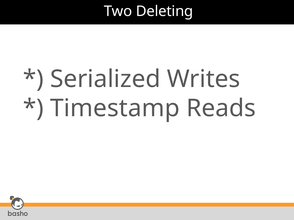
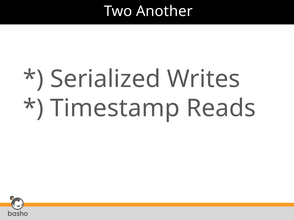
Deleting: Deleting -> Another (164, 11)
